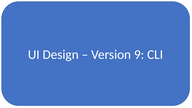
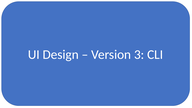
9: 9 -> 3 (139, 55)
